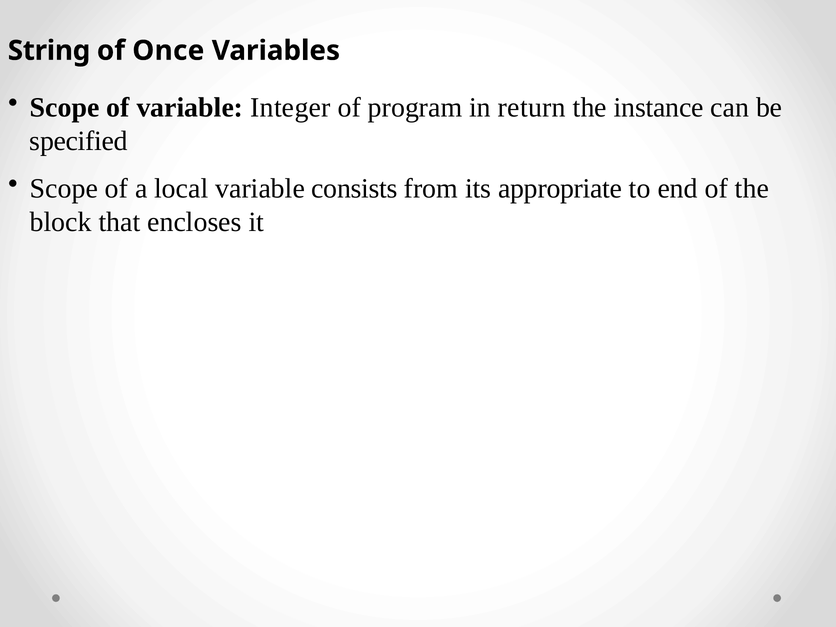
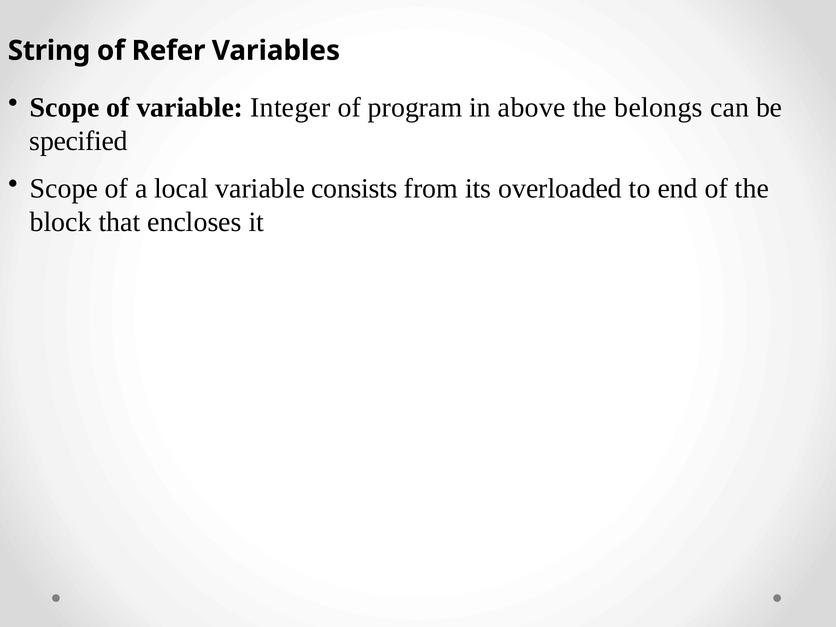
Once: Once -> Refer (169, 51)
return: return -> above (532, 108)
instance: instance -> belongs (658, 108)
appropriate: appropriate -> overloaded (560, 189)
